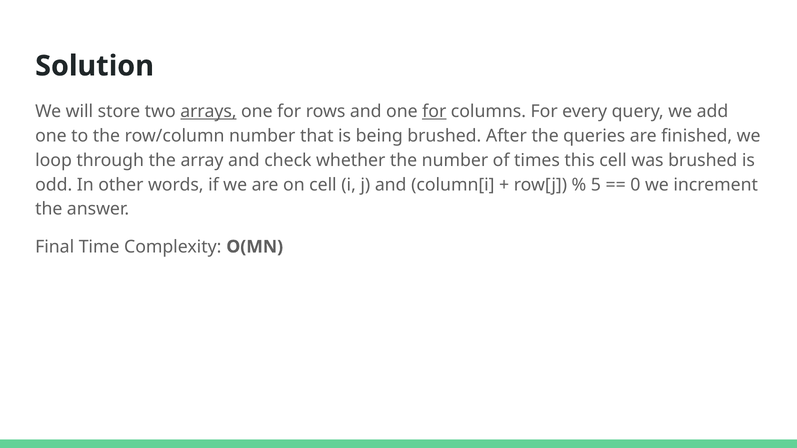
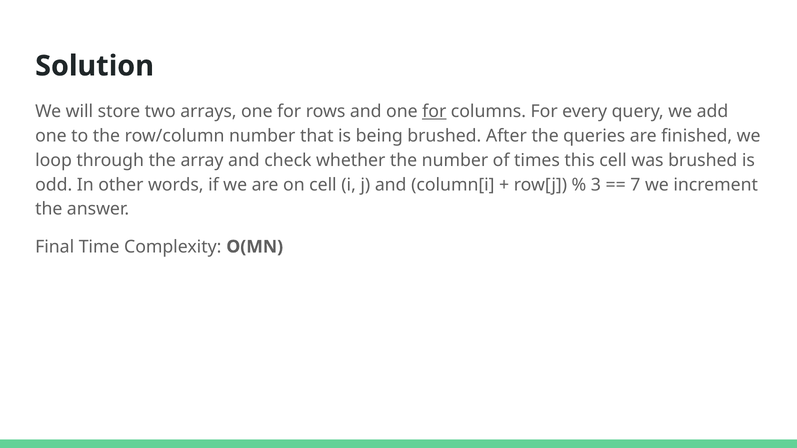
arrays underline: present -> none (208, 112)
5: 5 -> 3 (596, 185)
0: 0 -> 7 (635, 185)
